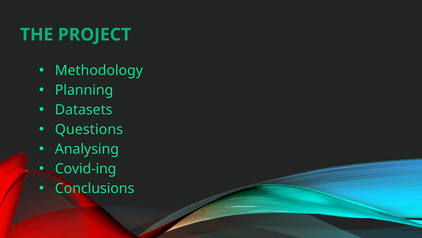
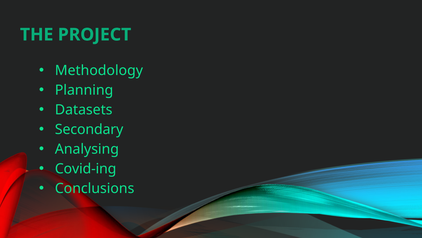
Questions: Questions -> Secondary (89, 129)
